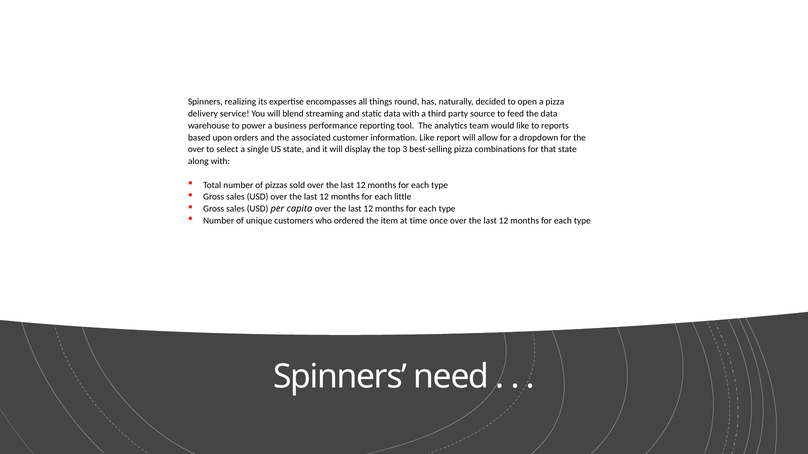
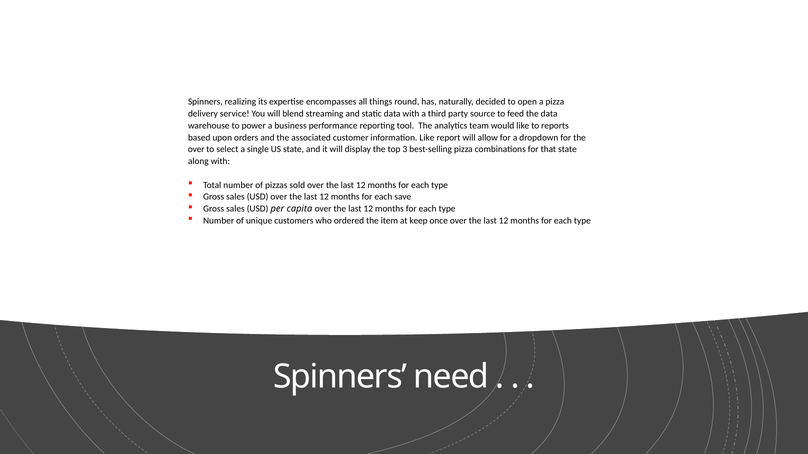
little: little -> save (403, 197)
time: time -> keep (419, 221)
